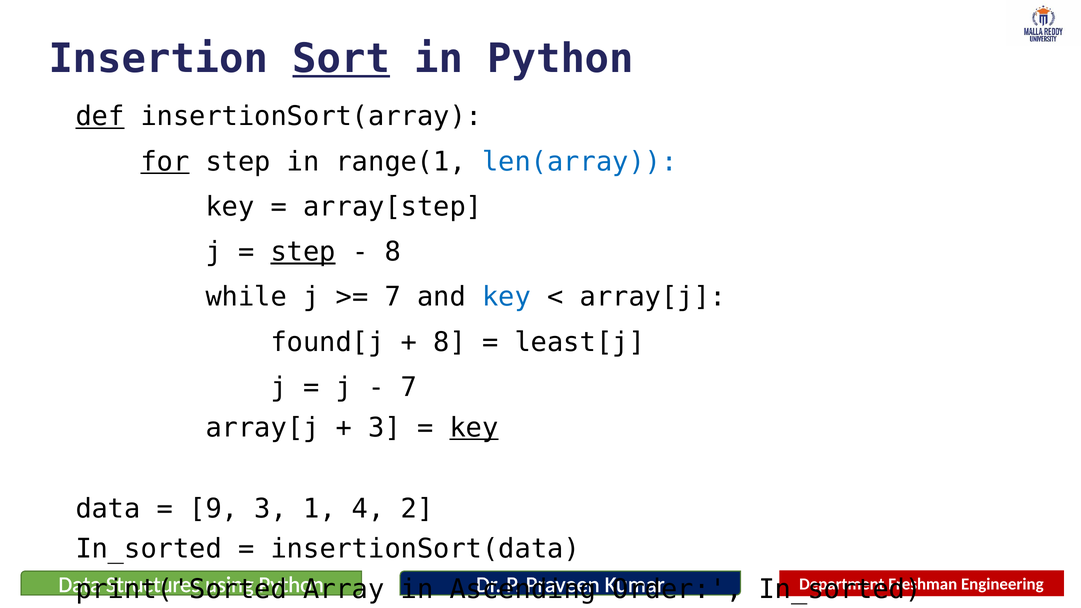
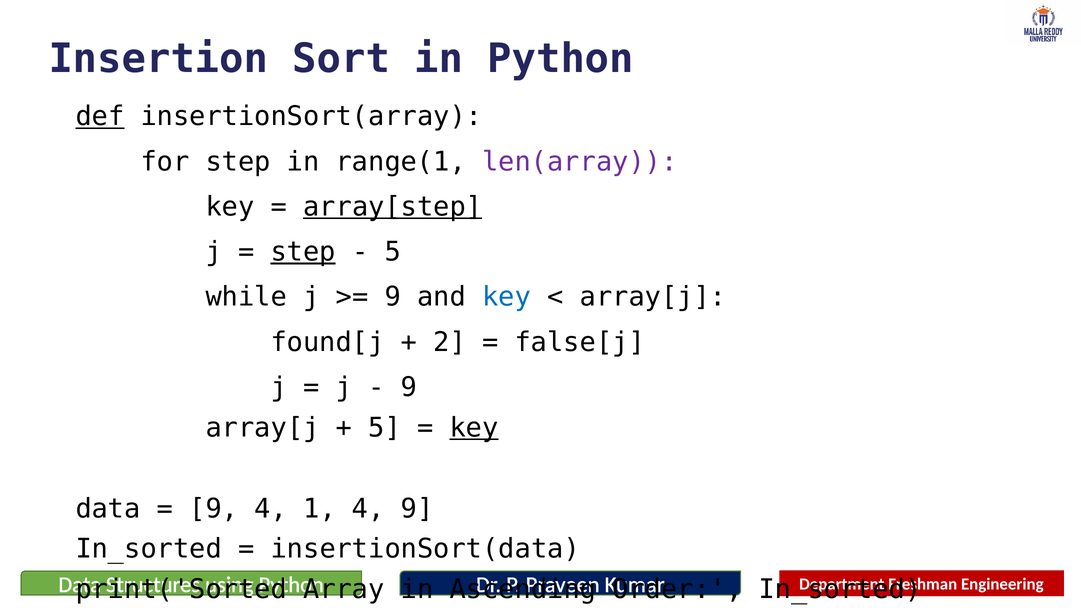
Sort underline: present -> none (341, 59)
for underline: present -> none (165, 162)
len(array colour: blue -> purple (580, 162)
array[step underline: none -> present (393, 207)
8: 8 -> 5 (393, 252)
7: 7 -> 9 (393, 297)
8: 8 -> 2 (450, 342)
least[j: least[j -> false[j (580, 342)
7: 7 -> 9 (409, 387)
3: 3 -> 5 (385, 428)
9 3: 3 -> 4 (271, 509)
4 2: 2 -> 9 (417, 509)
